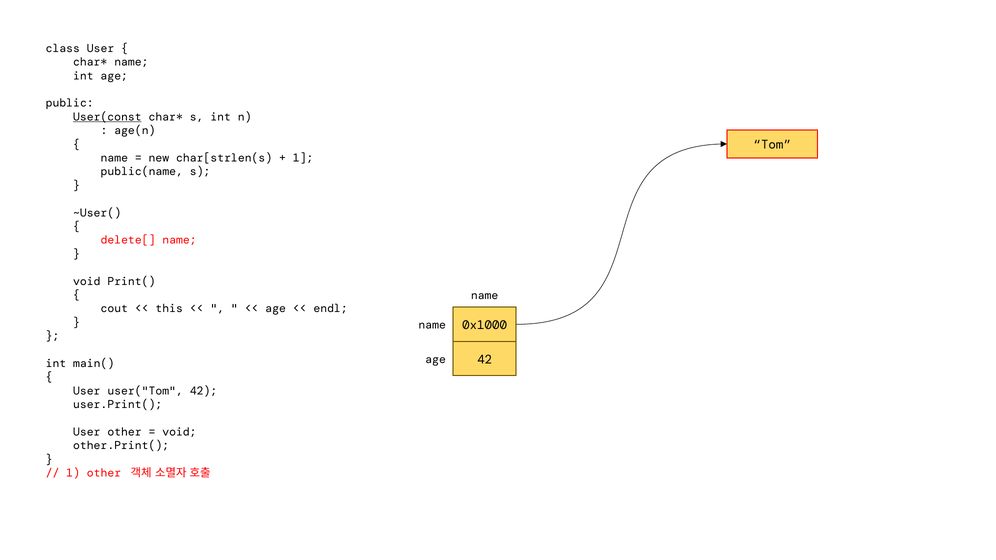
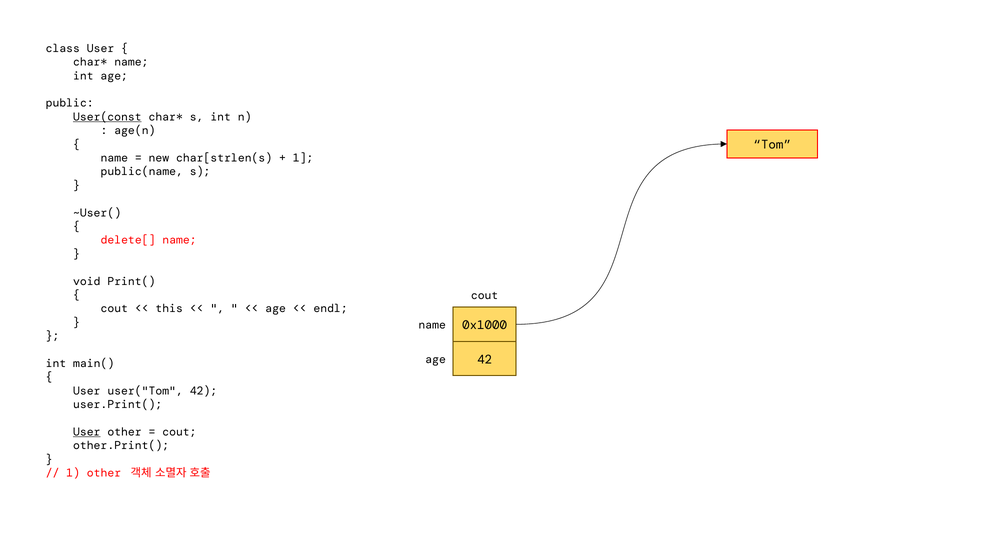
name: name -> cout (485, 296)
User underline: none -> present (87, 432)
void: void -> cout (179, 432)
